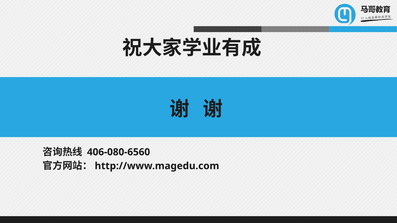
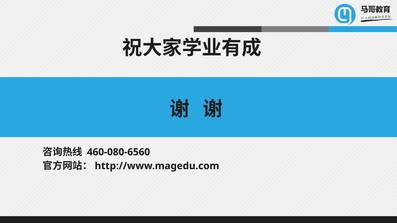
406-080-6560: 406-080-6560 -> 460-080-6560 (119, 152)
